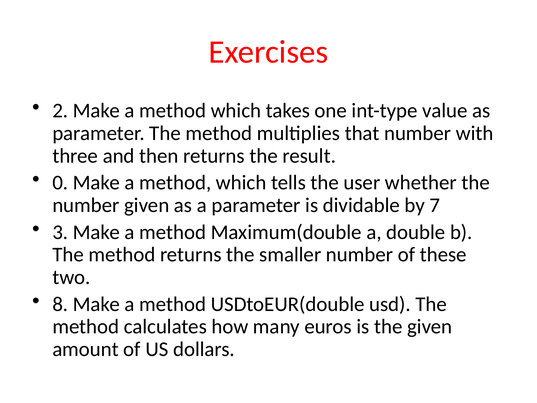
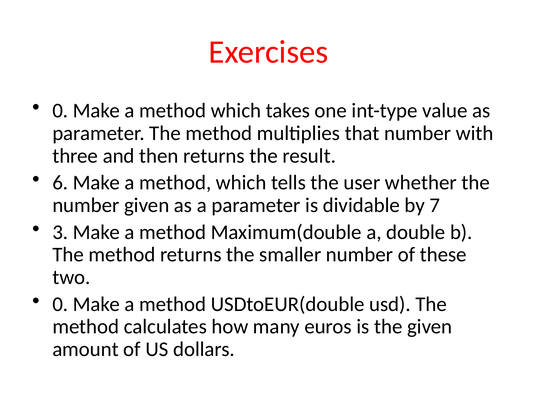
2: 2 -> 0 (60, 111)
0: 0 -> 6 (60, 183)
8: 8 -> 0 (60, 304)
